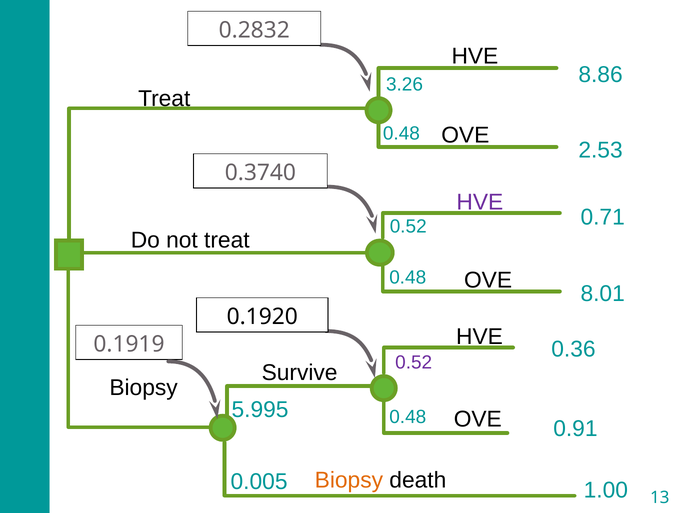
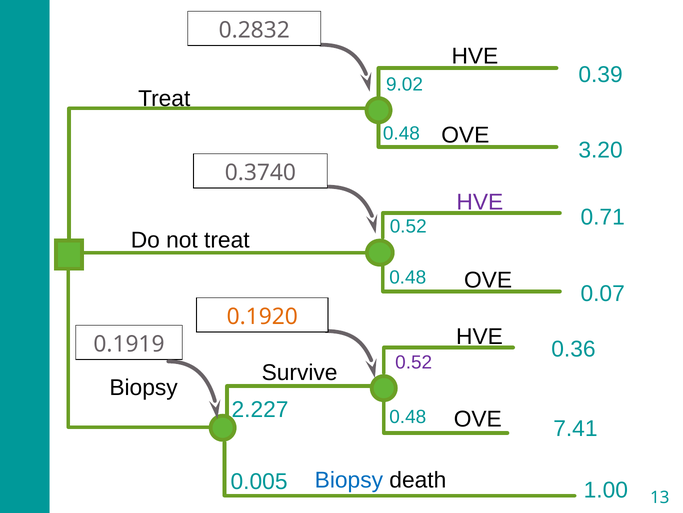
8.86: 8.86 -> 0.39 (601, 74)
3.26: 3.26 -> 9.02 (405, 85)
2.53: 2.53 -> 3.20 (601, 150)
8.01: 8.01 -> 0.07 (603, 293)
0.1920 colour: black -> orange (262, 316)
5.995: 5.995 -> 2.227 (260, 409)
0.91: 0.91 -> 7.41 (575, 428)
Biopsy colour: orange -> blue (349, 480)
